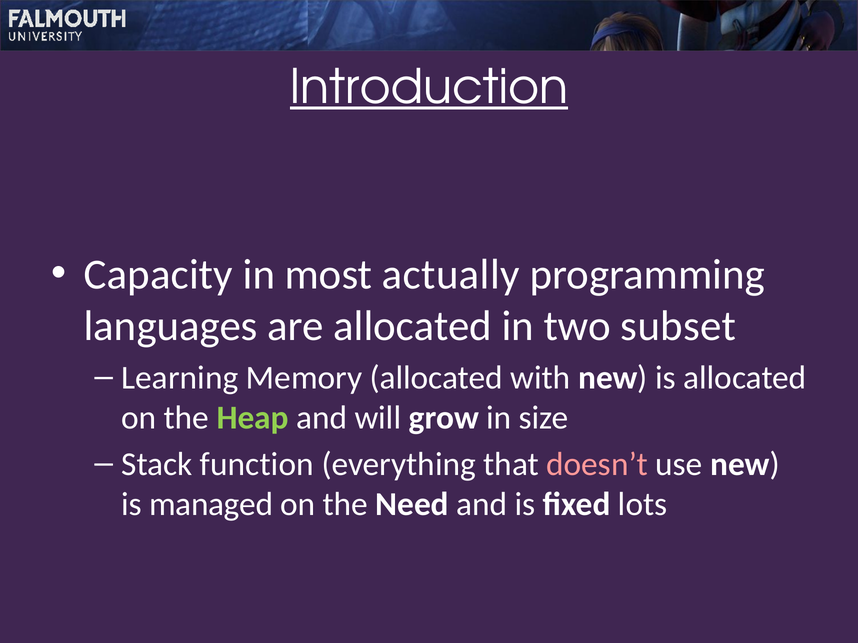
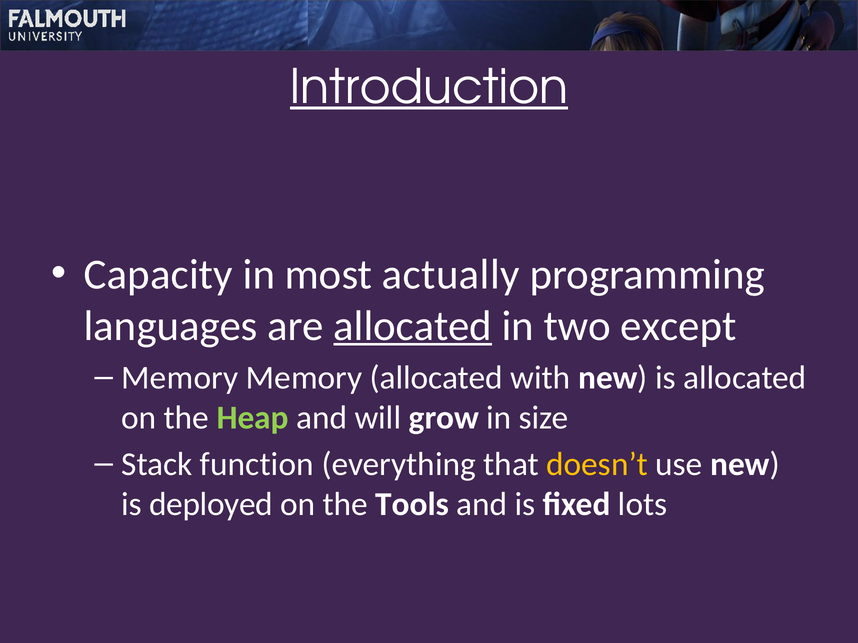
allocated underline: none -> present (413, 326)
subset: subset -> except (679, 326)
Learning: Learning -> Memory (180, 378)
doesn’t colour: pink -> yellow (597, 465)
managed: managed -> deployed (211, 504)
Need: Need -> Tools (412, 504)
